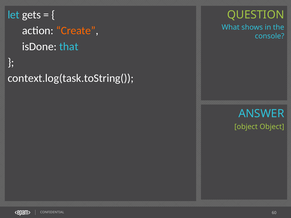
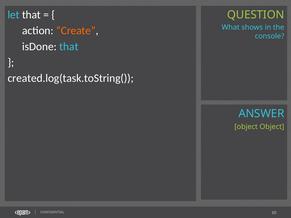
let gets: gets -> that (31, 15)
context.log(task.toString(: context.log(task.toString( -> created.log(task.toString( (71, 78)
